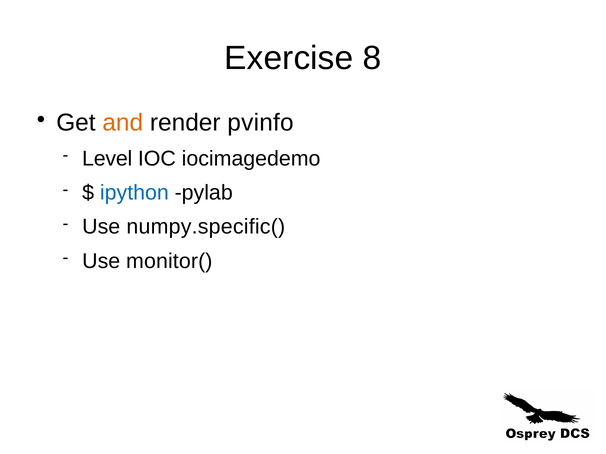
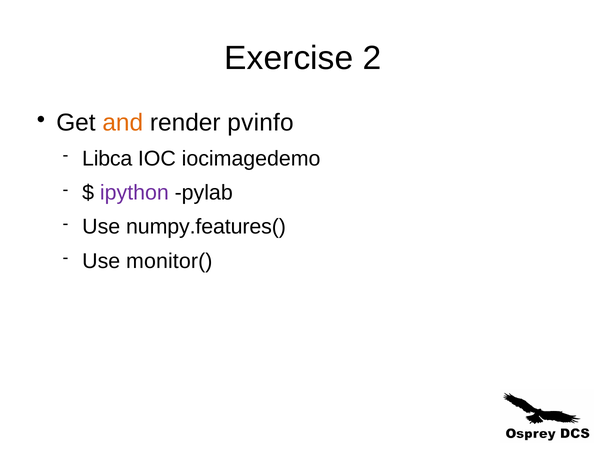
8: 8 -> 2 (372, 58)
Level: Level -> Libca (107, 159)
ipython colour: blue -> purple (134, 193)
numpy.specific(: numpy.specific( -> numpy.features( (206, 227)
